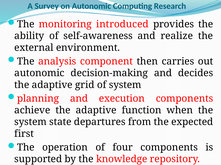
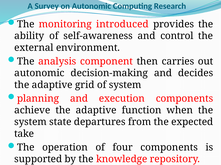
realize: realize -> control (177, 36)
first: first -> take (24, 134)
